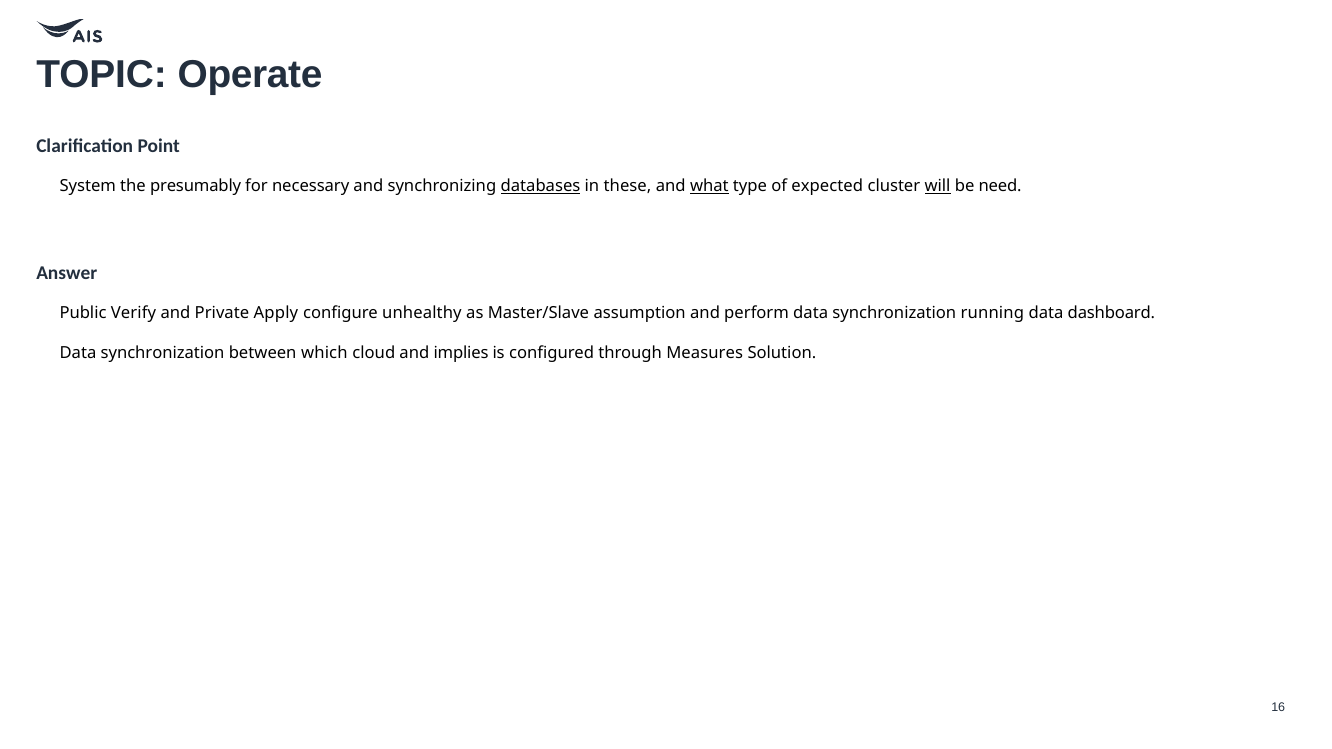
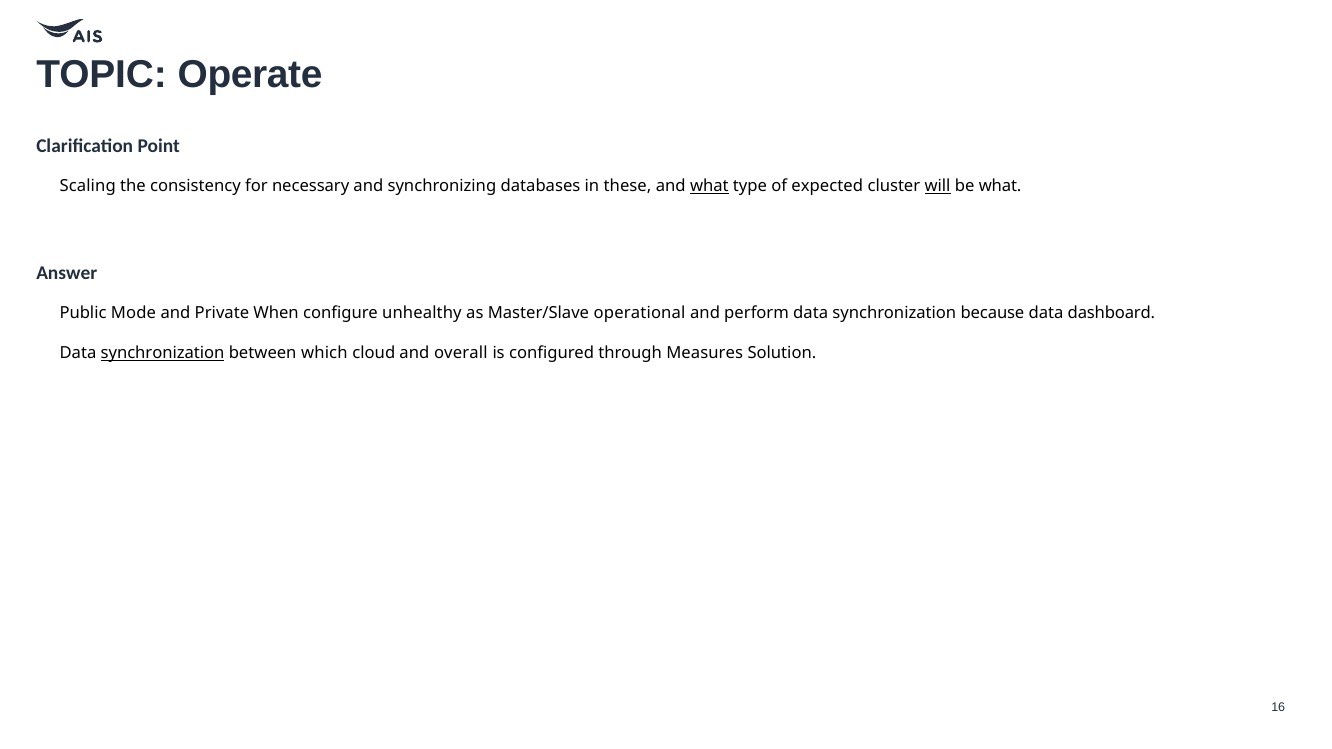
System: System -> Scaling (88, 186)
presumably: presumably -> consistency (195, 186)
databases underline: present -> none (541, 186)
be need: need -> what (1000, 186)
Verify: Verify -> Mode (134, 313)
Apply: Apply -> When (276, 313)
assumption: assumption -> operational (640, 313)
running: running -> because (992, 313)
synchronization underline: none -> present (163, 353)
implies: implies -> overall (461, 353)
